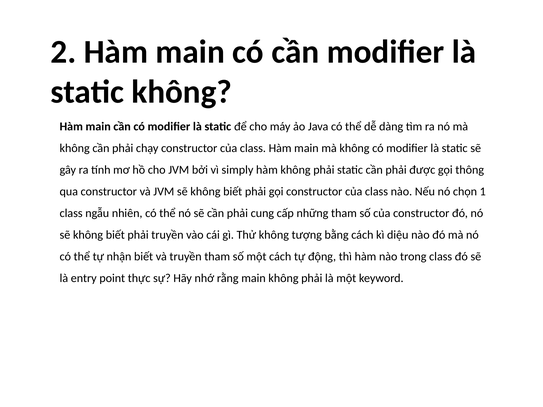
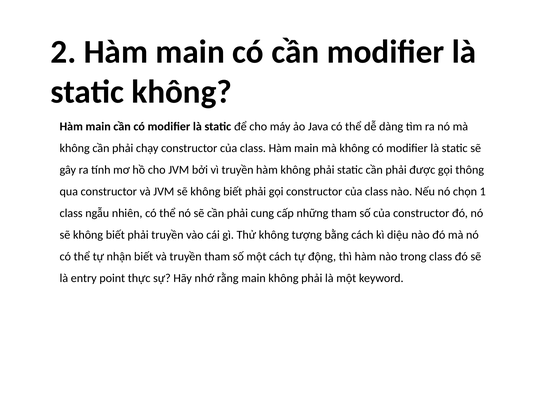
vì simply: simply -> truyền (238, 170)
